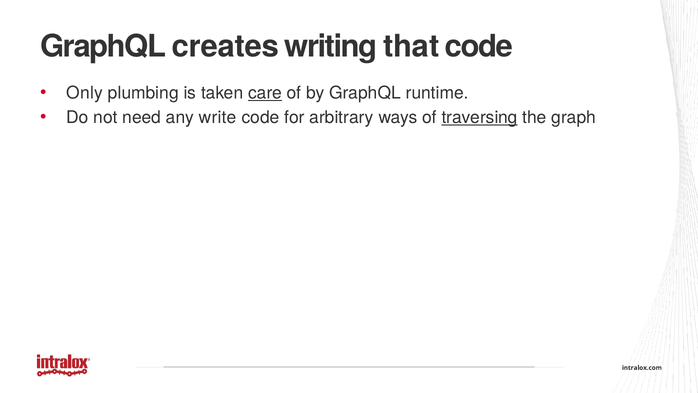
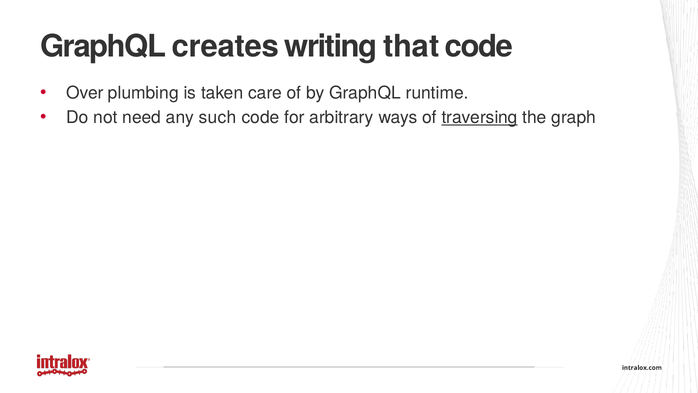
Only: Only -> Over (85, 93)
care underline: present -> none (265, 93)
write: write -> such (218, 117)
